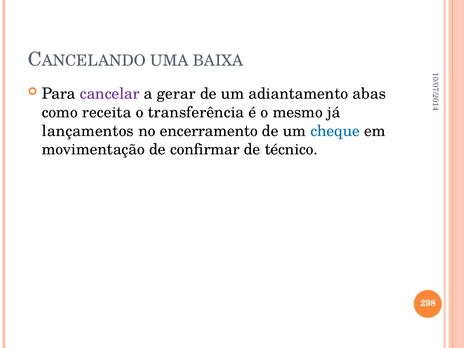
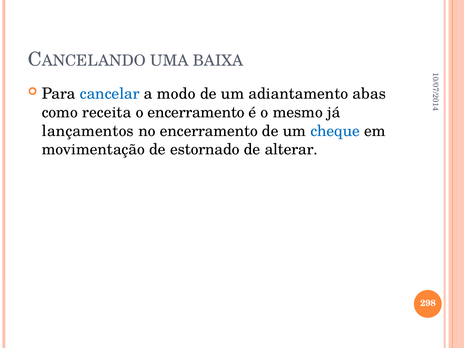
cancelar colour: purple -> blue (110, 94)
gerar: gerar -> modo (176, 94)
o transferência: transferência -> encerramento (196, 112)
confirmar: confirmar -> estornado (205, 150)
técnico: técnico -> alterar (291, 150)
